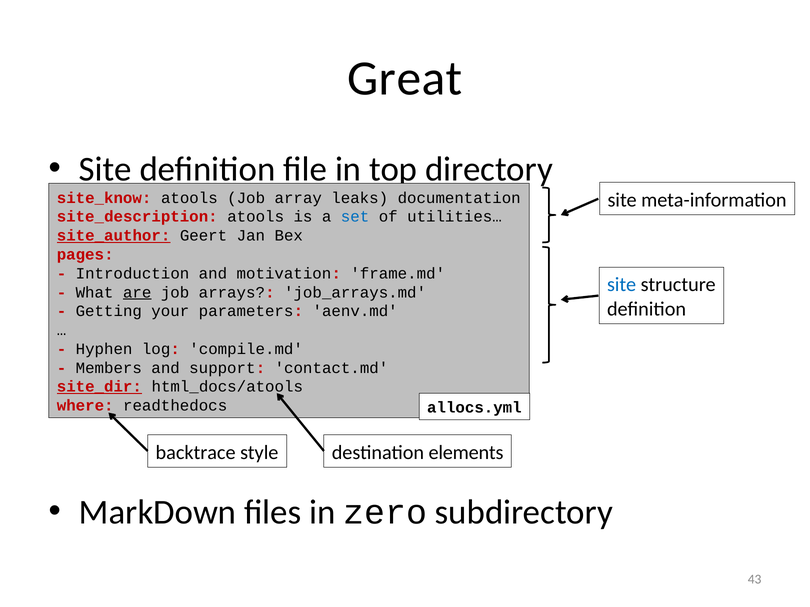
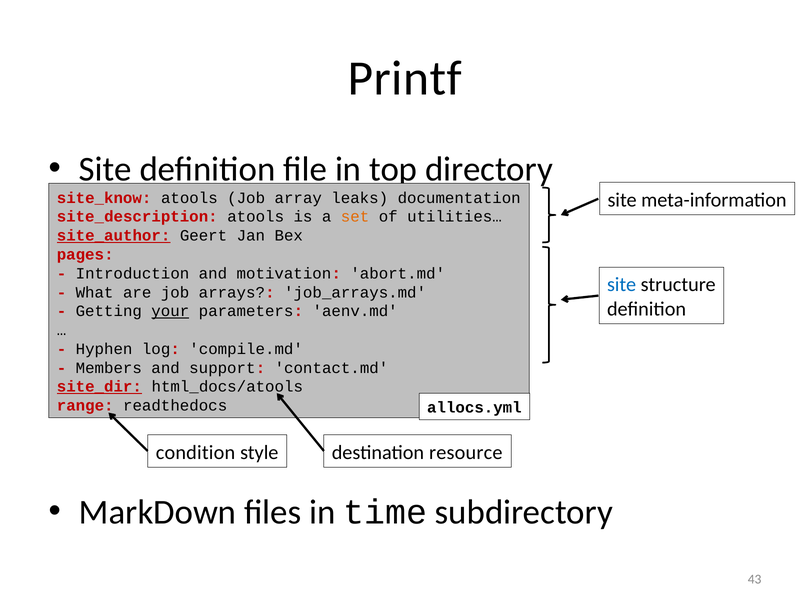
Great: Great -> Printf (405, 78)
set colour: blue -> orange (355, 217)
frame.md: frame.md -> abort.md (398, 274)
are underline: present -> none (137, 293)
your underline: none -> present (170, 311)
where: where -> range (85, 406)
backtrace: backtrace -> condition (195, 453)
elements: elements -> resource (466, 453)
zero: zero -> time (385, 513)
